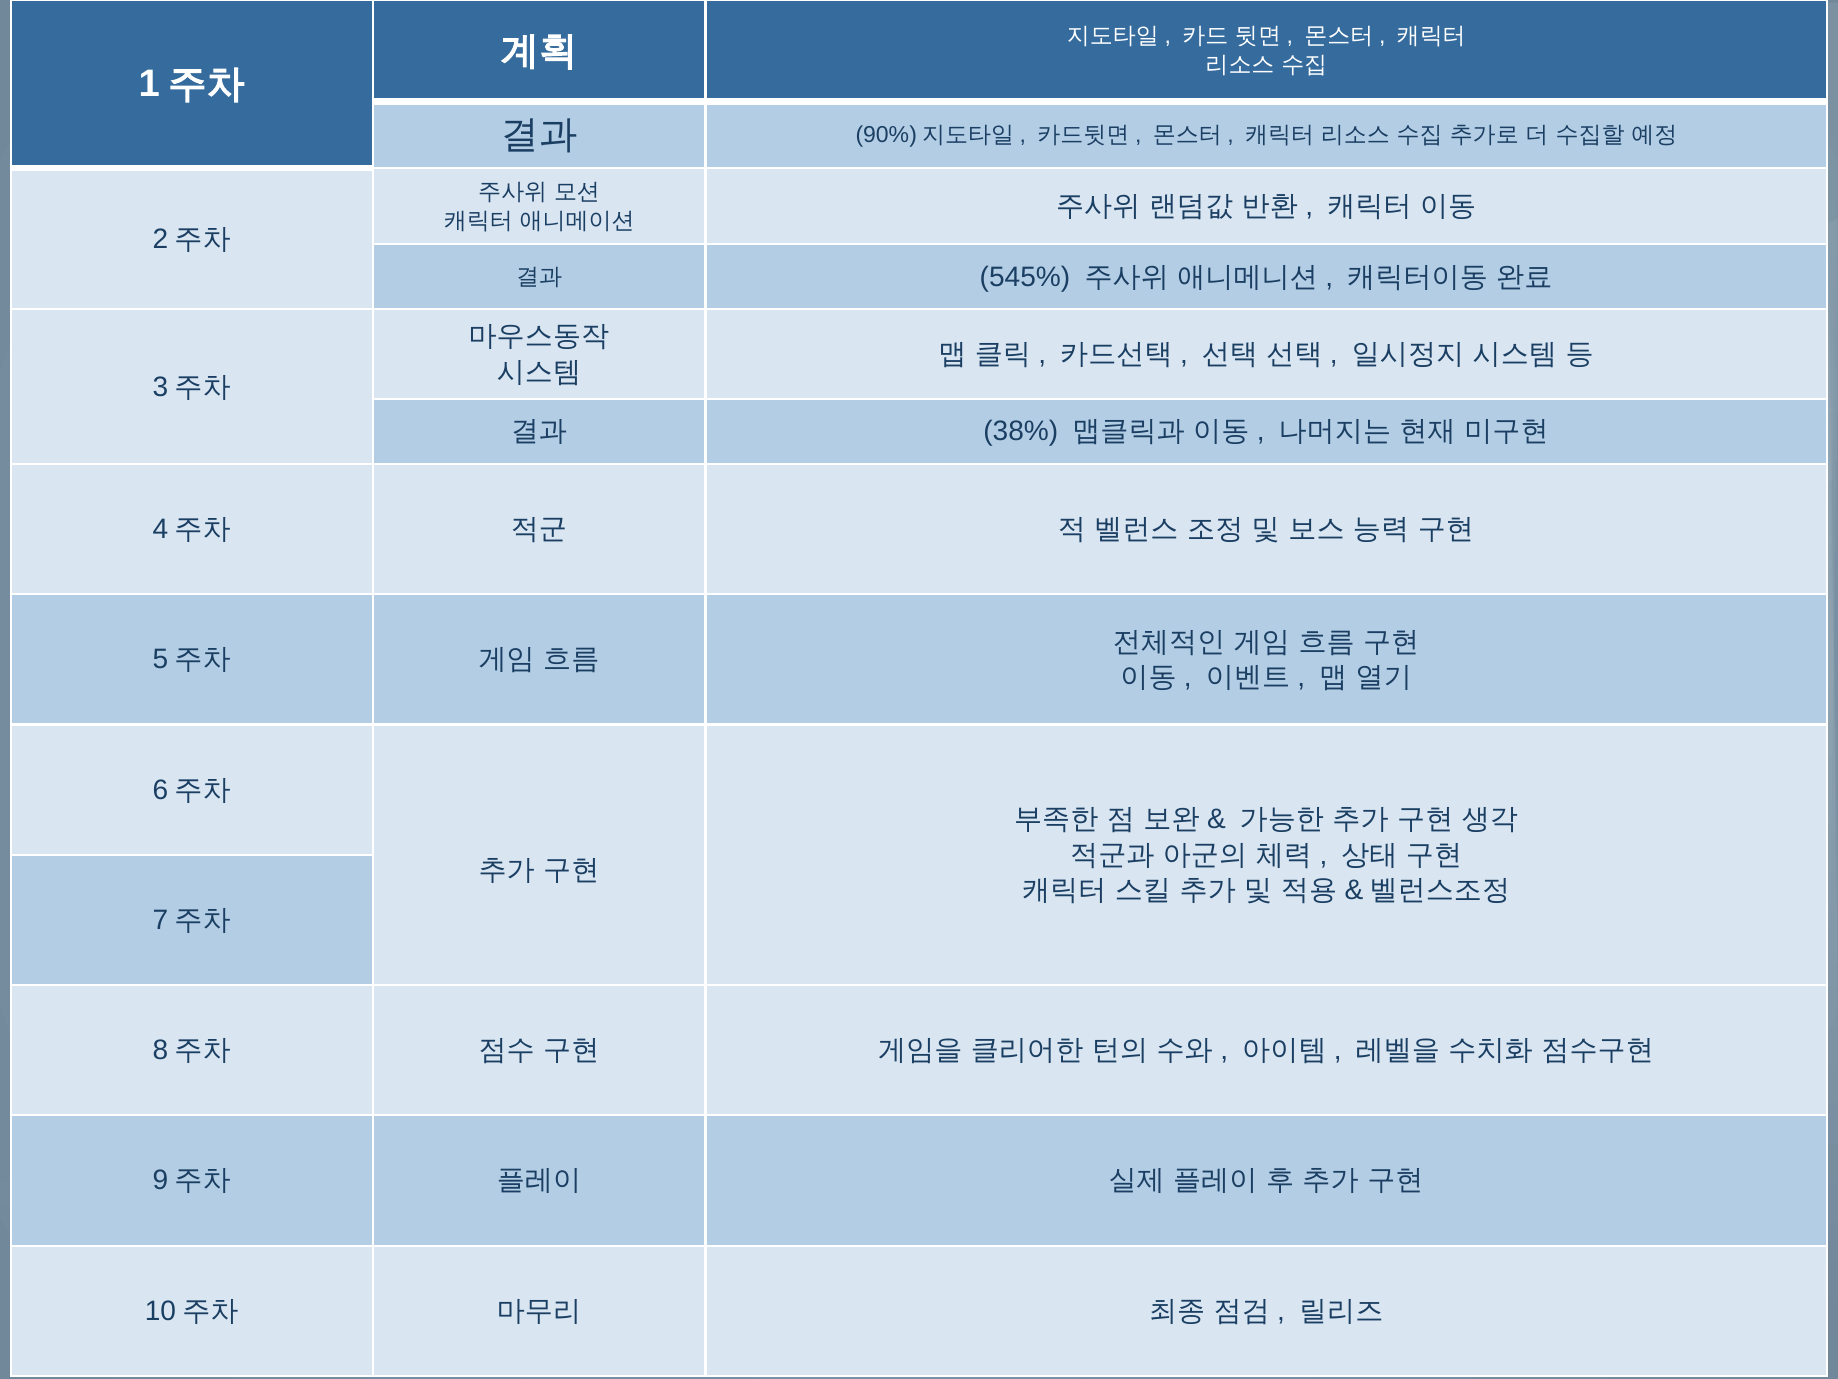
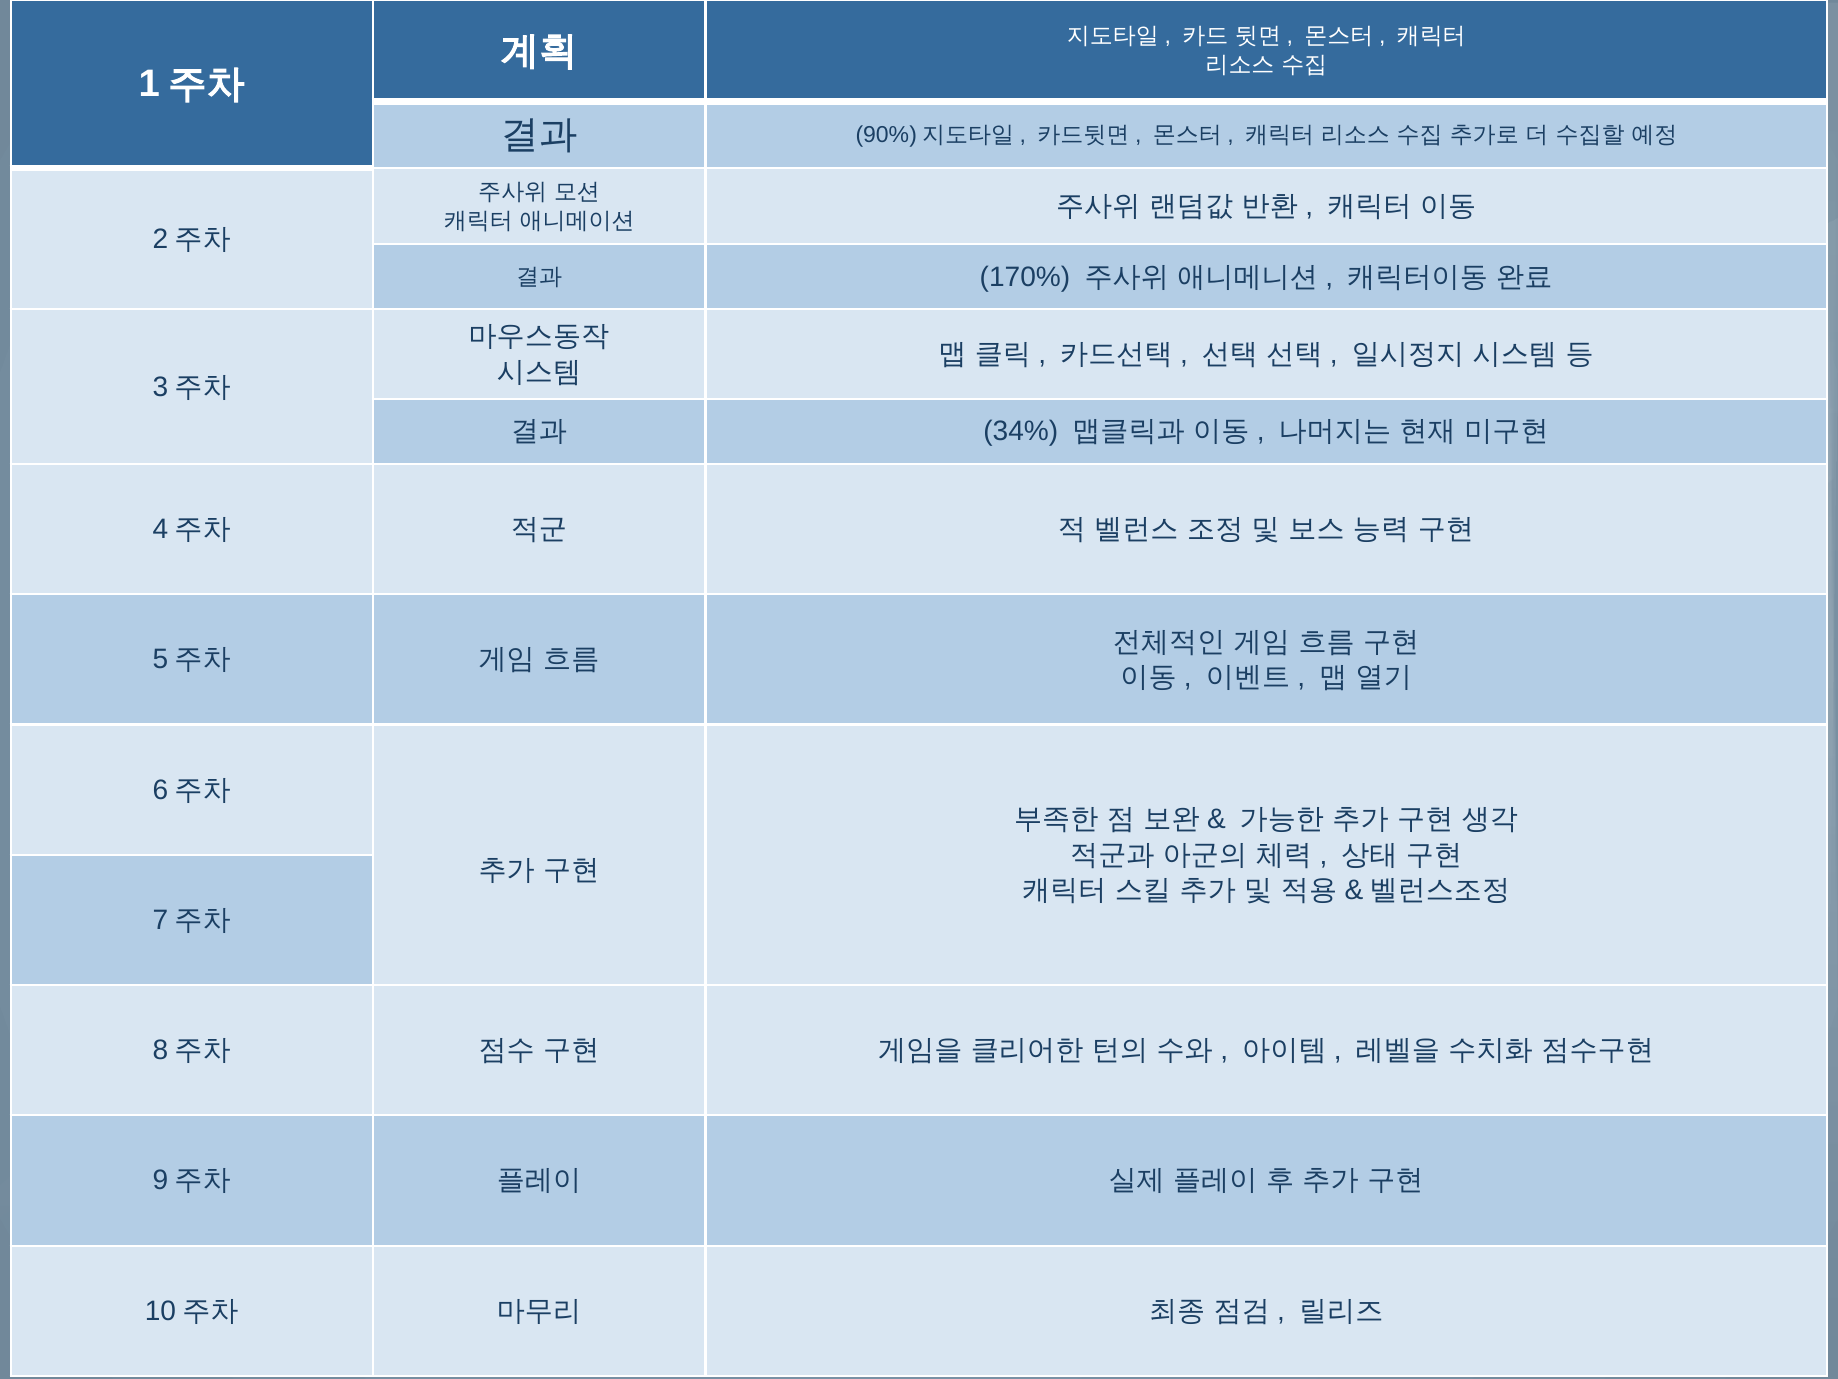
545%: 545% -> 170% (1025, 277)
38%: 38% -> 34% (1021, 431)
